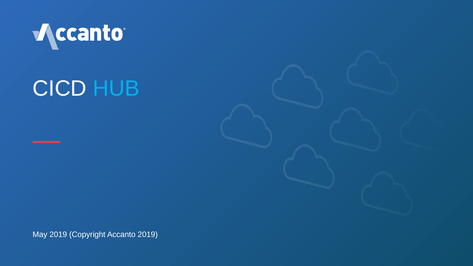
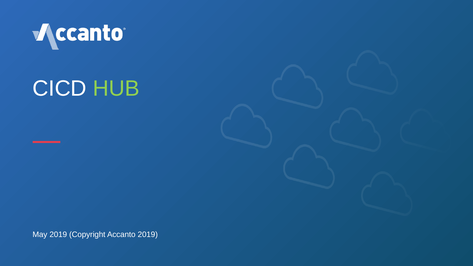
HUB colour: light blue -> light green (116, 89)
